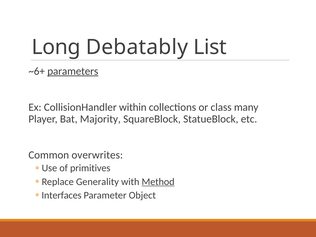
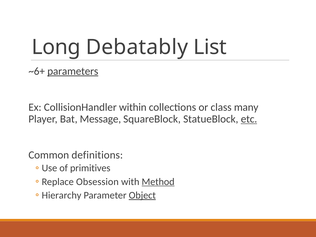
Majority: Majority -> Message (100, 119)
etc underline: none -> present (249, 119)
overwrites: overwrites -> definitions (97, 155)
Generality: Generality -> Obsession (97, 182)
Interfaces: Interfaces -> Hierarchy (62, 195)
Object underline: none -> present (142, 195)
